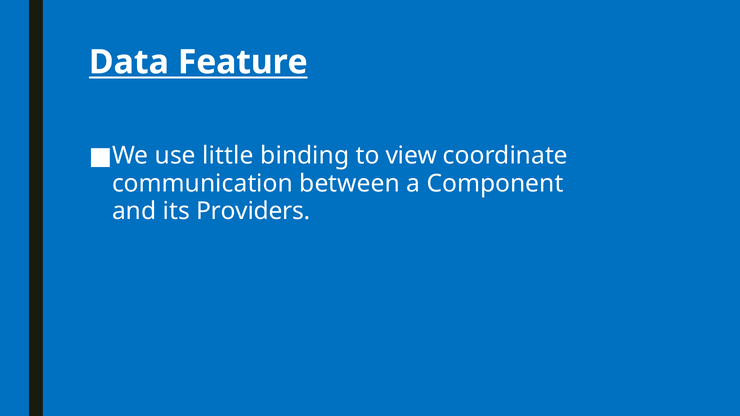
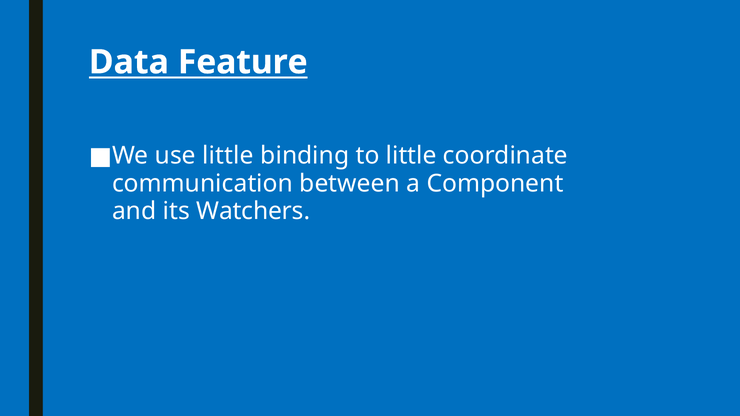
to view: view -> little (411, 156)
Providers: Providers -> Watchers (253, 211)
